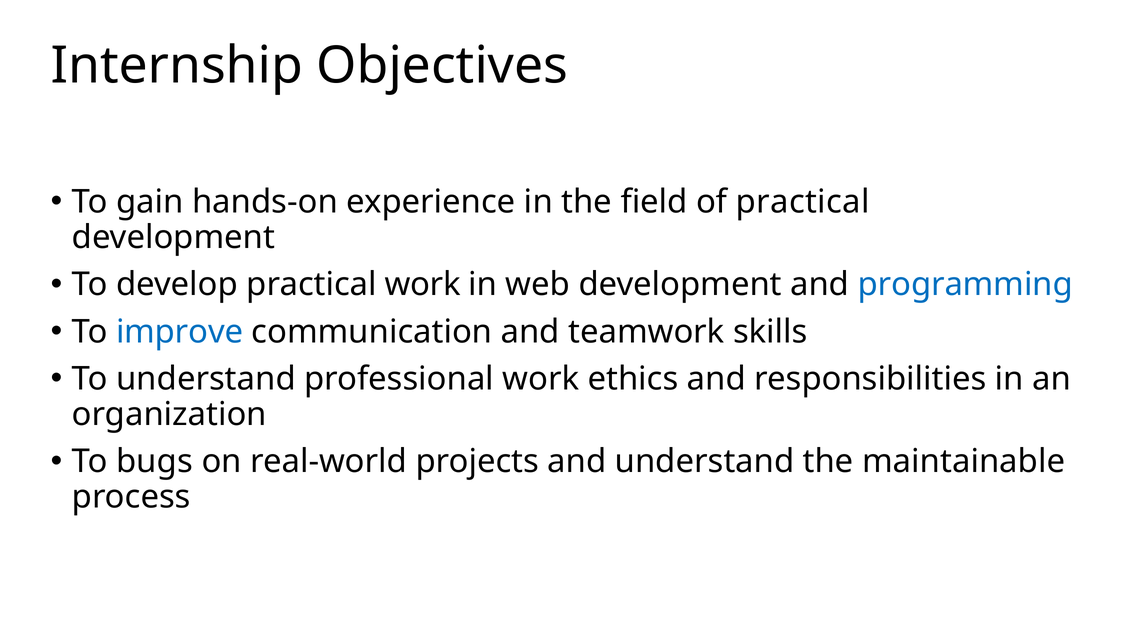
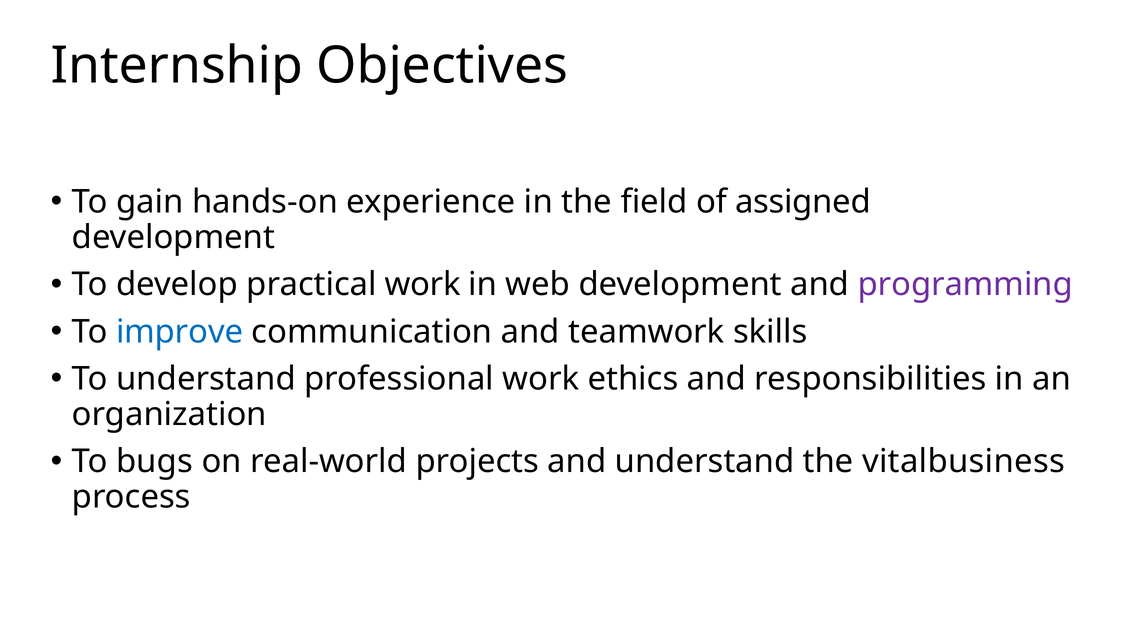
of practical: practical -> assigned (803, 202)
programming colour: blue -> purple (965, 285)
maintainable: maintainable -> vitalbusiness (963, 462)
